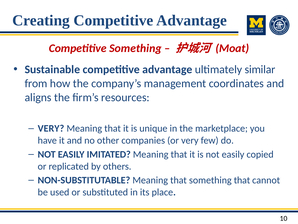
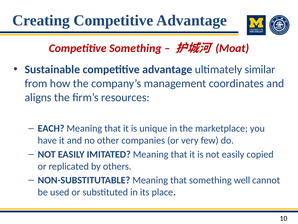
VERY: VERY -> EACH (51, 128)
something that: that -> well (242, 180)
